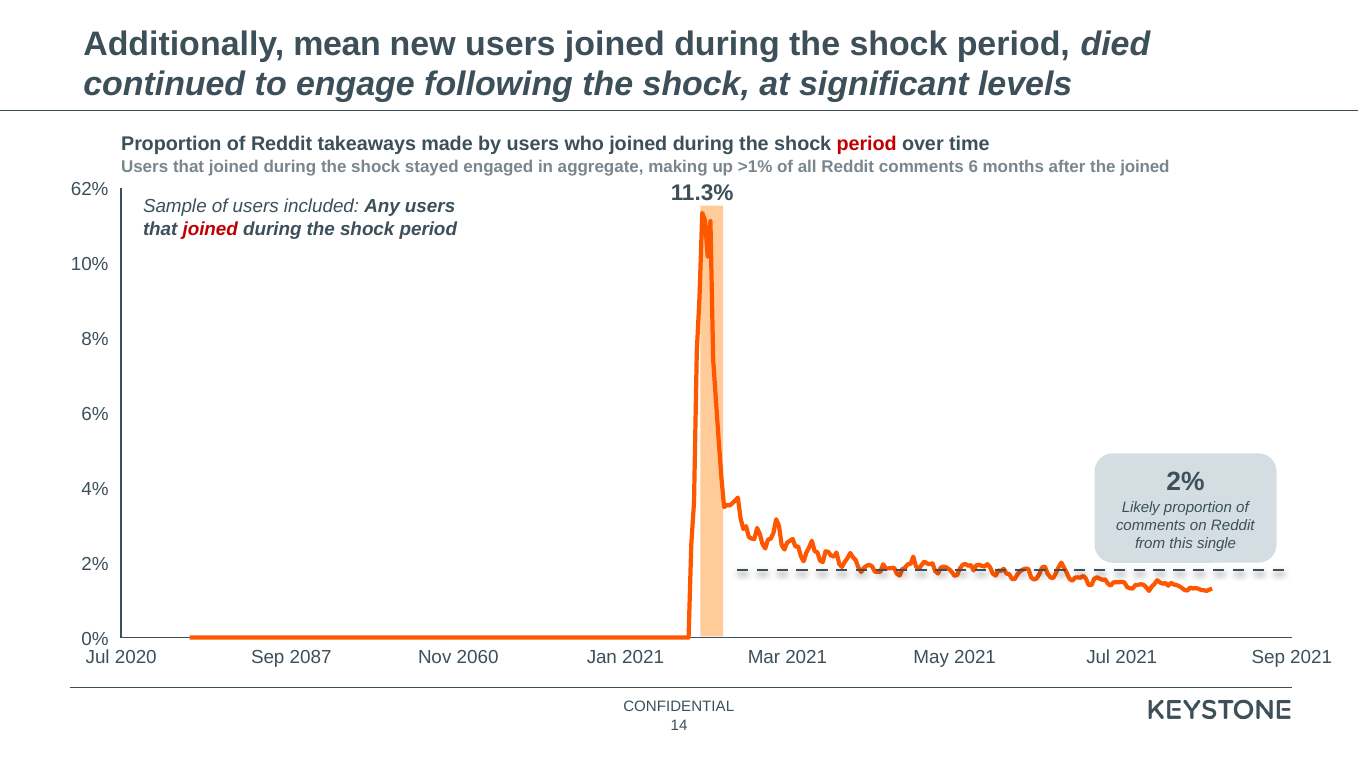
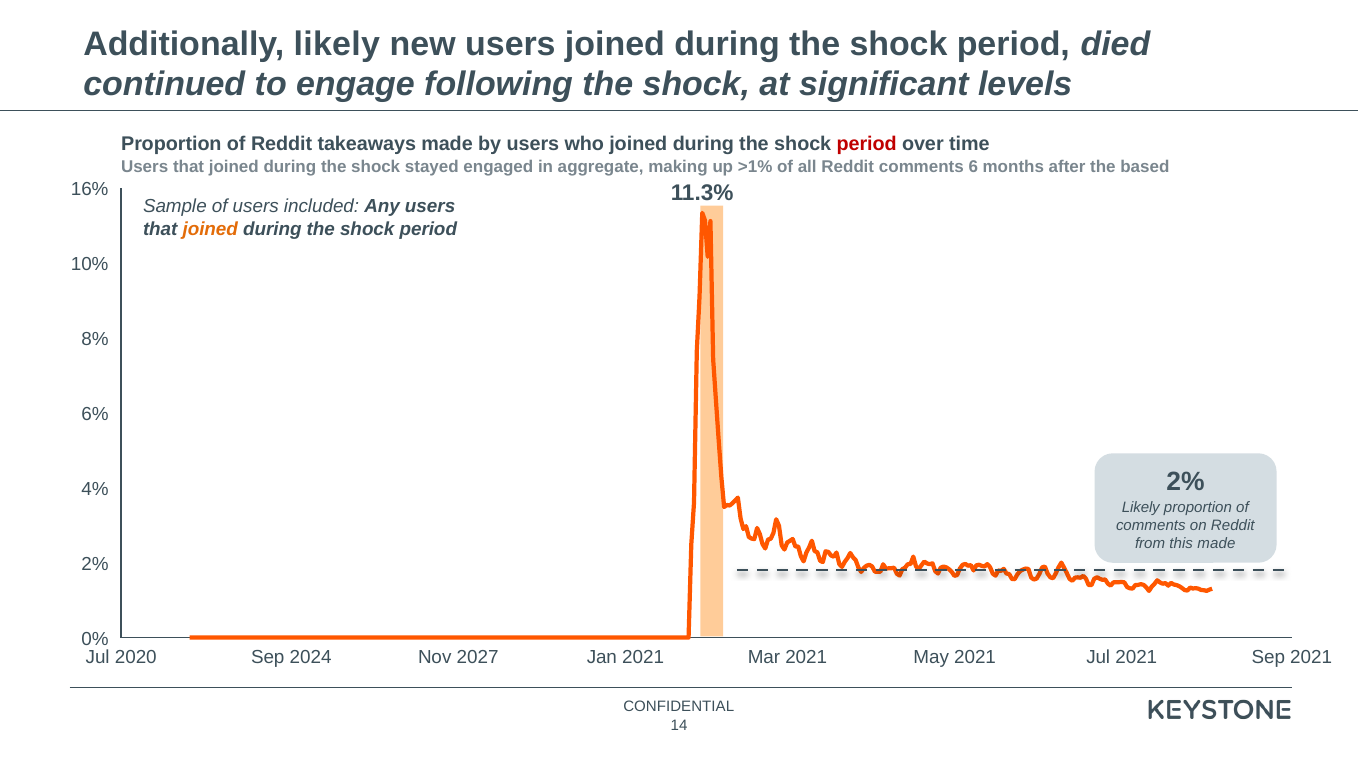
Additionally mean: mean -> likely (337, 44)
the joined: joined -> based (1145, 167)
62%: 62% -> 16% (90, 189)
joined colour: red -> orange (210, 229)
this single: single -> made (1216, 544)
2087: 2087 -> 2024 (311, 657)
2060: 2060 -> 2027 (478, 657)
